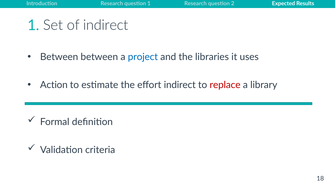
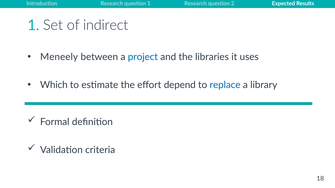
Between: Between -> Meneely (59, 57)
Action: Action -> Which (54, 85)
effort indirect: indirect -> depend (180, 85)
replace colour: red -> blue (225, 85)
